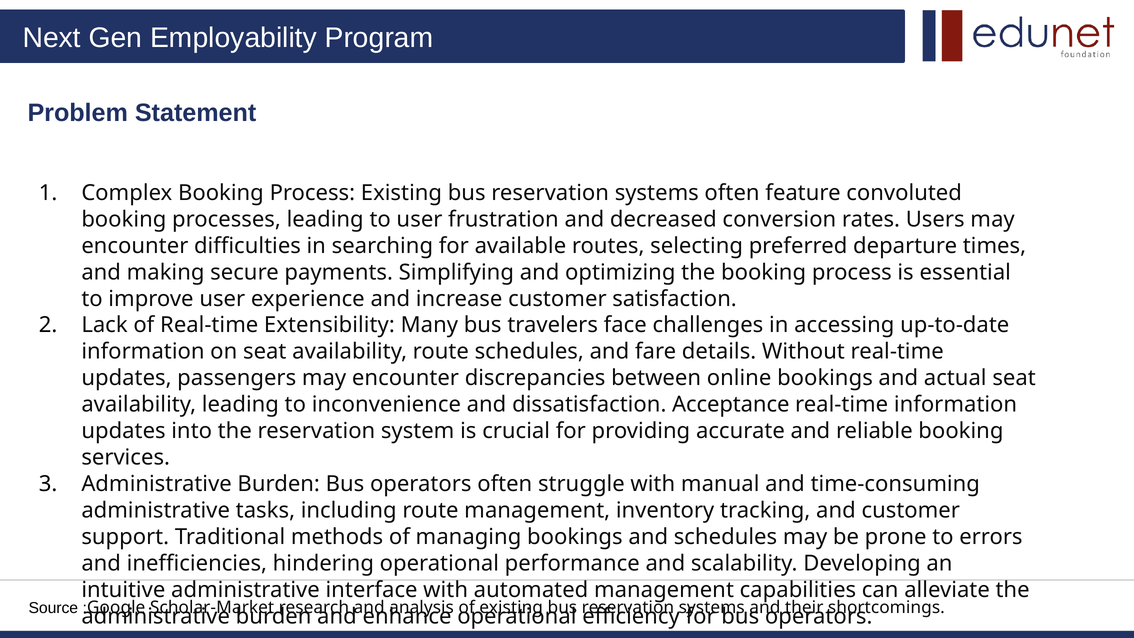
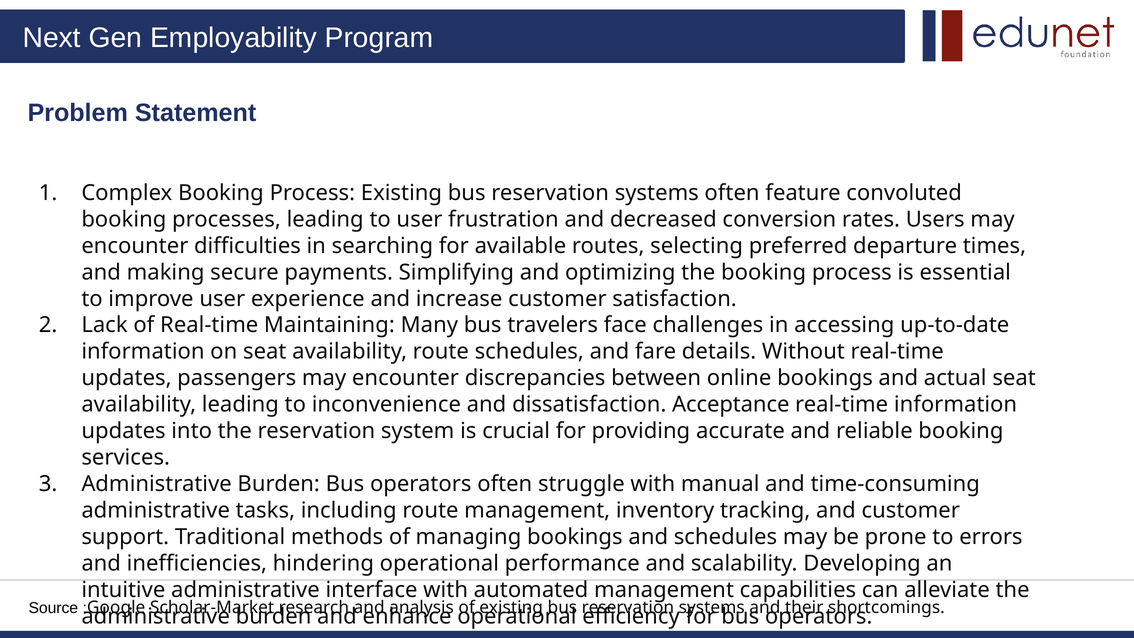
Extensibility: Extensibility -> Maintaining (329, 325)
